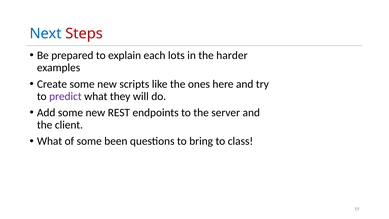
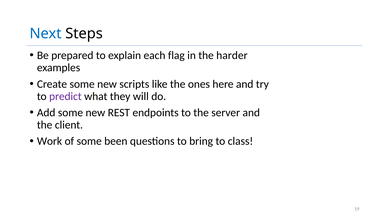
Steps colour: red -> black (84, 33)
lots: lots -> flag (176, 55)
What: What -> Work (50, 141)
